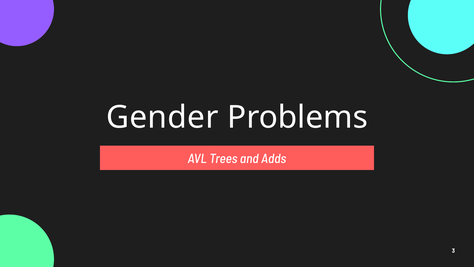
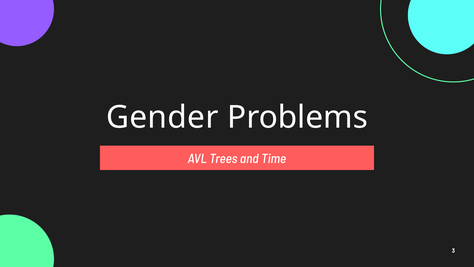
Adds: Adds -> Time (274, 158)
